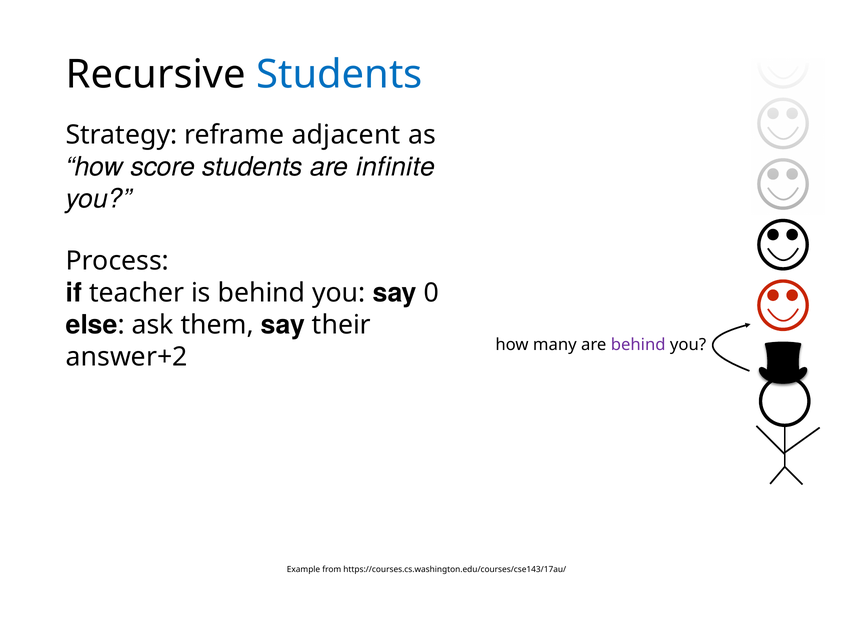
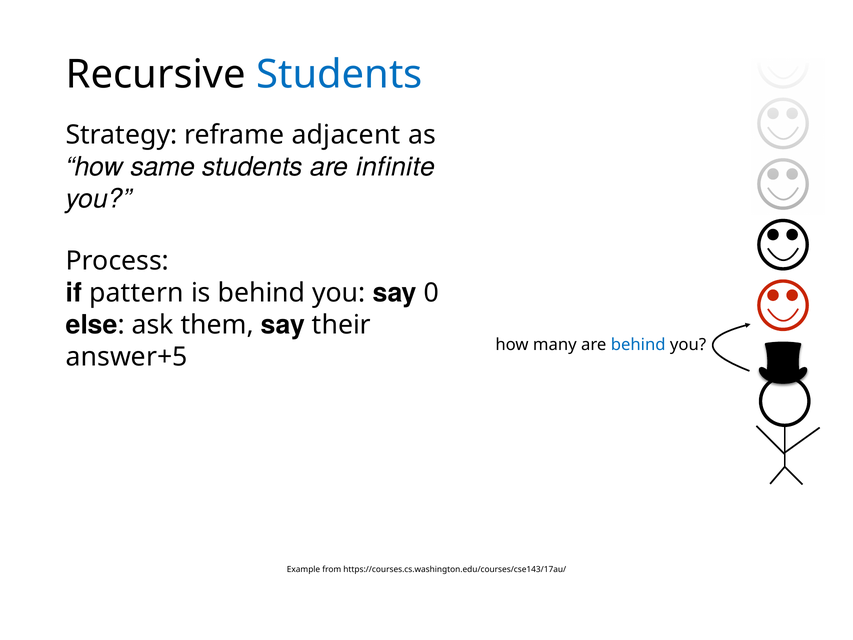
score: score -> same (163, 167)
teacher: teacher -> pattern (136, 293)
behind colour: purple -> blue (638, 345)
answer+2: answer+2 -> answer+5 (127, 357)
